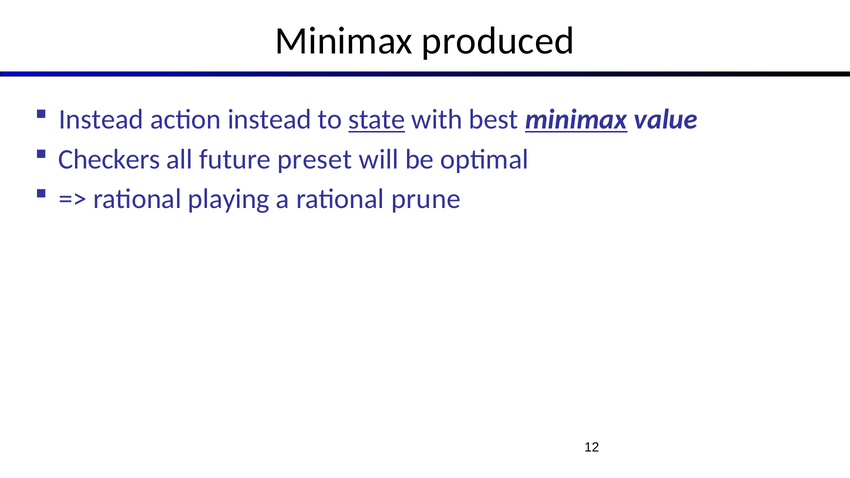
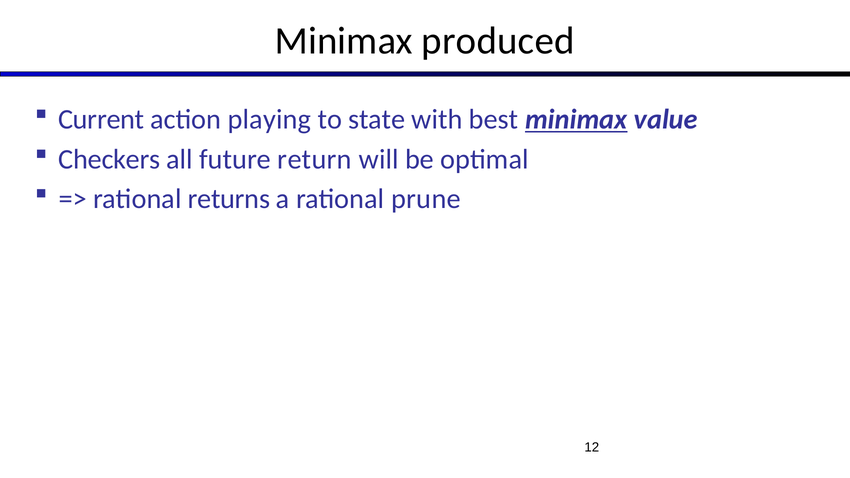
Instead: Instead -> Current (101, 120)
action instead: instead -> playing (269, 120)
state underline: present -> none (377, 120)
preset: preset -> return (315, 159)
playing: playing -> returns (229, 199)
